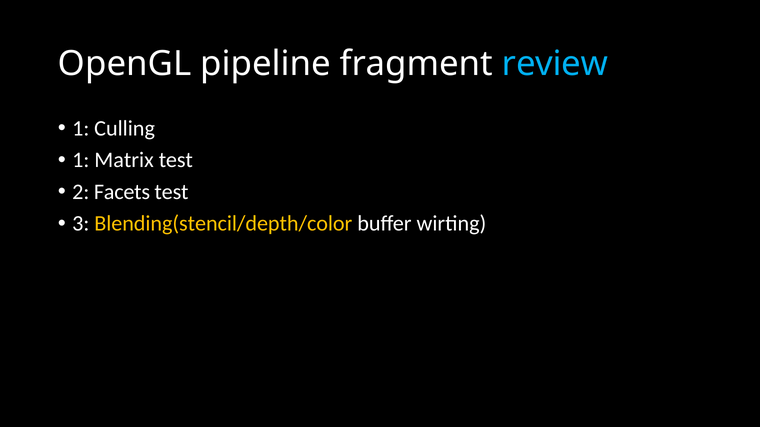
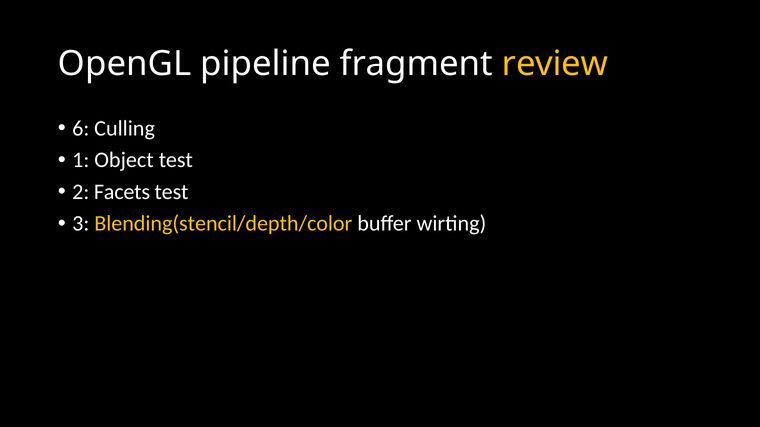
review colour: light blue -> yellow (555, 64)
1: 1 -> 6 (81, 128)
Matrix: Matrix -> Object (124, 160)
